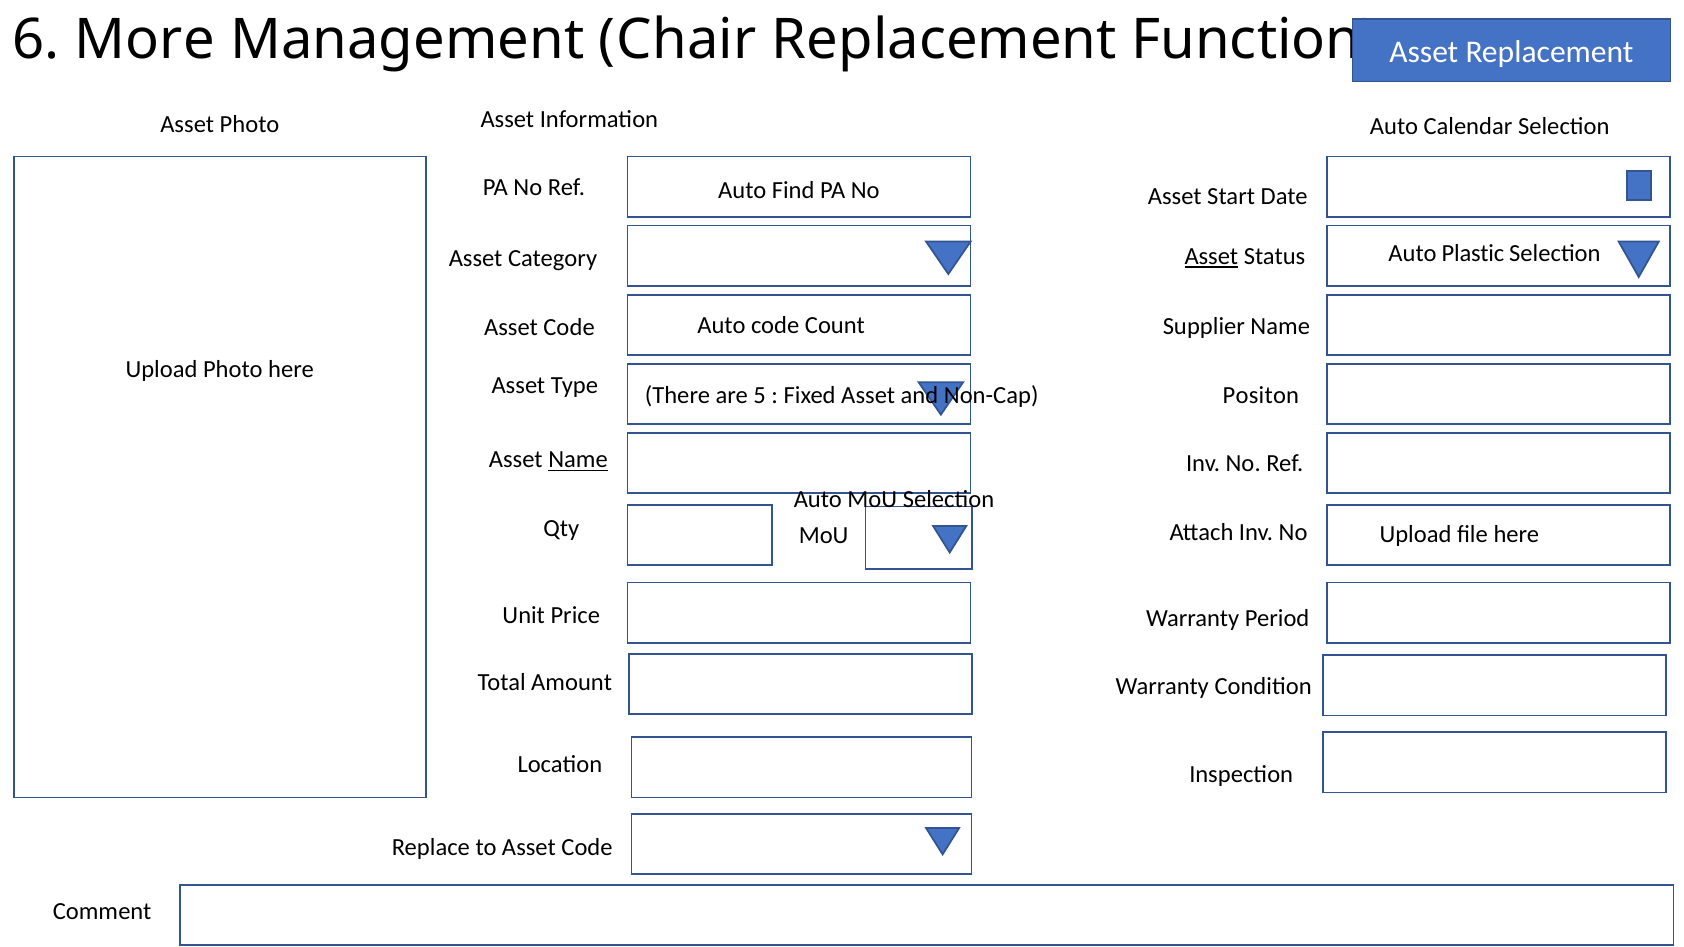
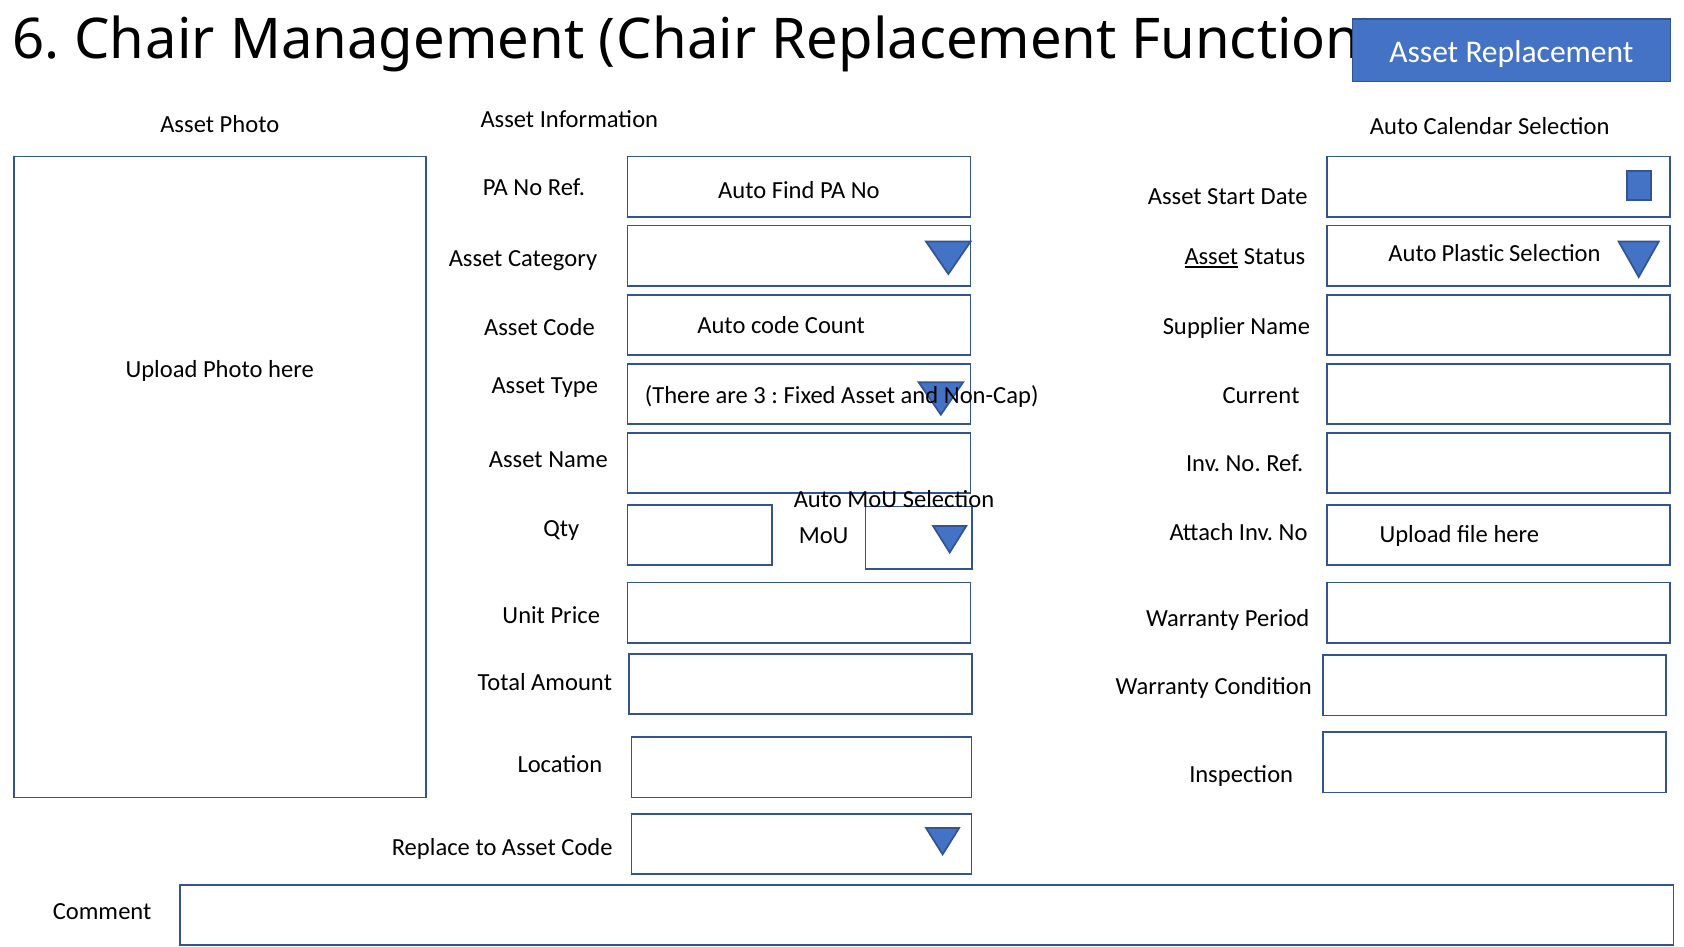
6 More: More -> Chair (145, 40)
5: 5 -> 3 (760, 396)
Positon: Positon -> Current (1261, 396)
Name underline: present -> none (578, 460)
